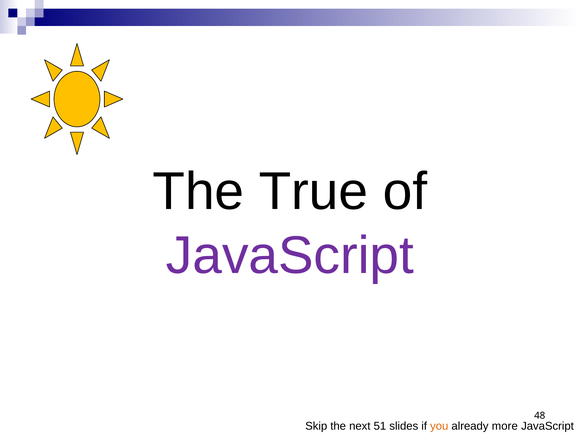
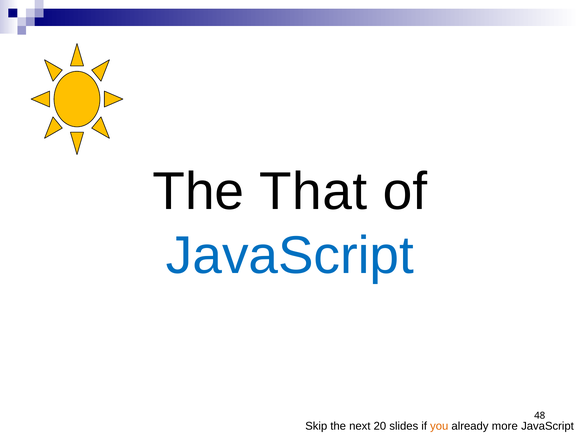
True: True -> That (313, 192)
JavaScript colour: purple -> blue (290, 256)
51: 51 -> 20 (380, 426)
